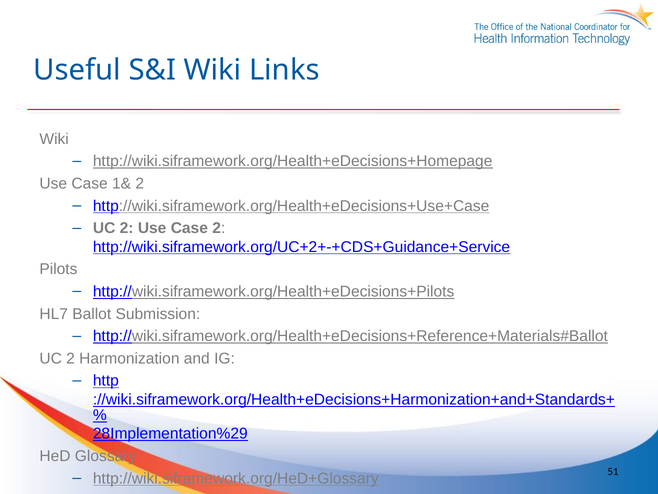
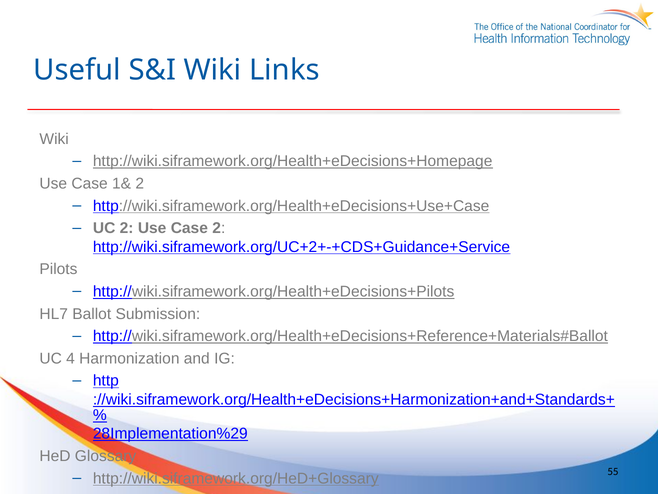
2: 2 -> 4 (71, 358)
51: 51 -> 55 (613, 471)
